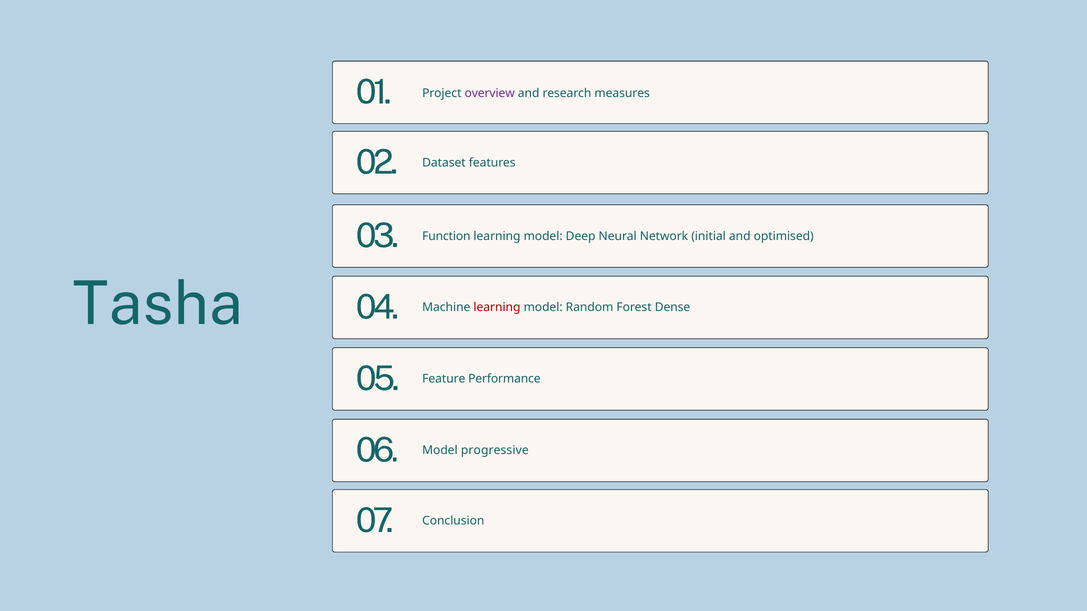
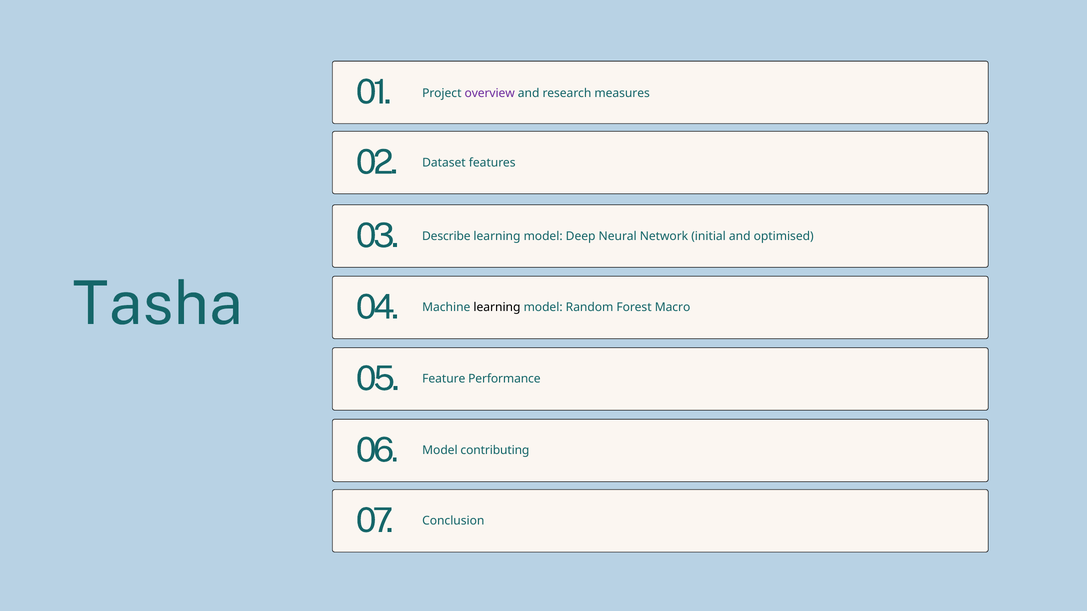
Function: Function -> Describe (446, 236)
learning colour: red -> black (497, 308)
Dense: Dense -> Macro (673, 308)
progressive: progressive -> contributing (495, 451)
